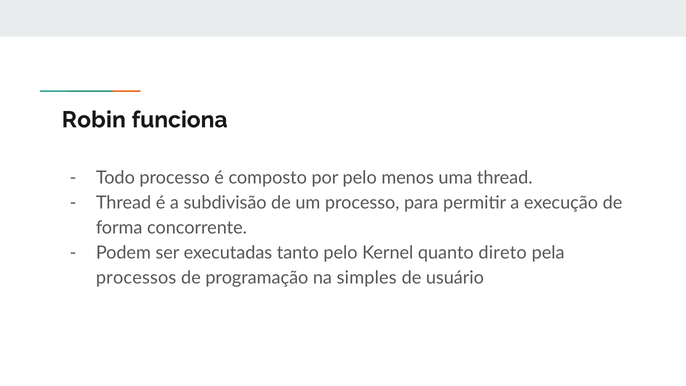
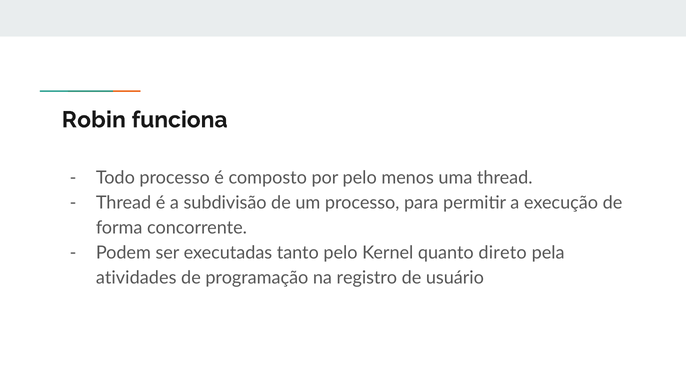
processos: processos -> atividades (136, 278)
simples: simples -> registro (367, 278)
